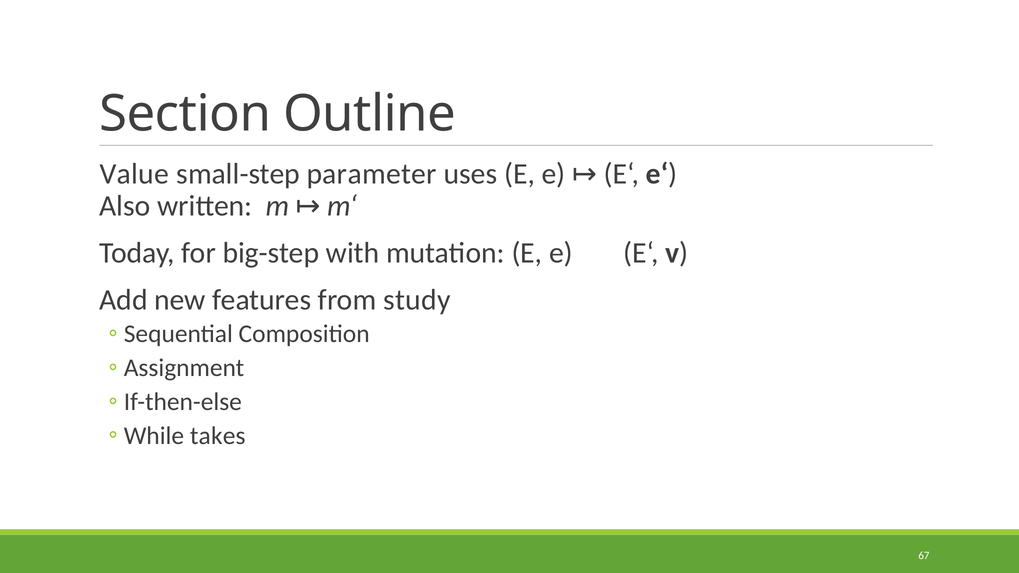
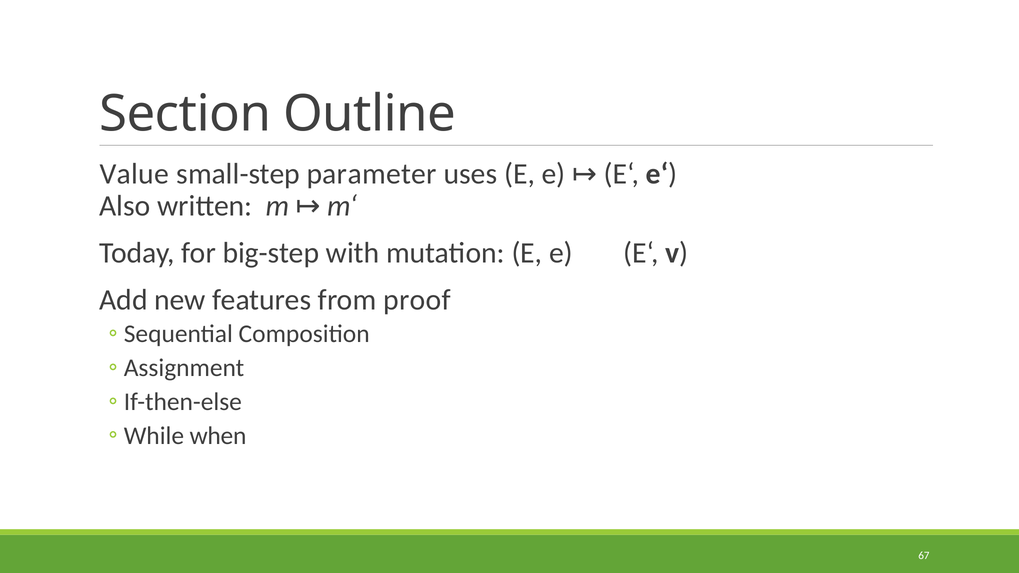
study: study -> proof (417, 300)
takes: takes -> when (218, 436)
